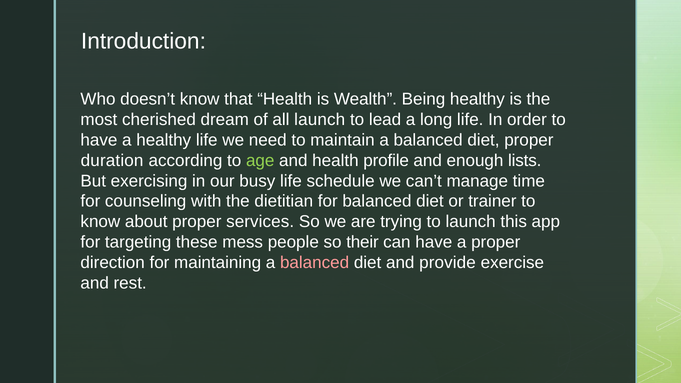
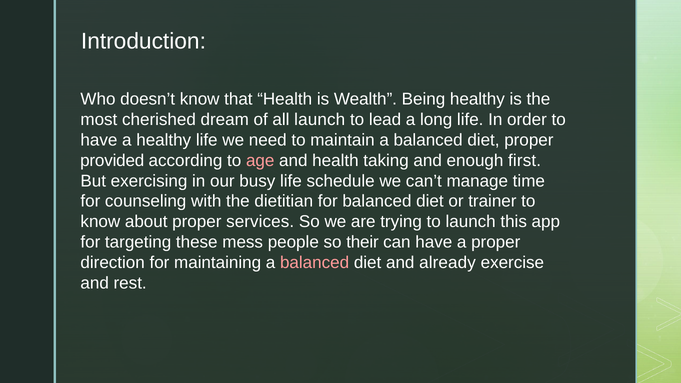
duration: duration -> provided (112, 160)
age colour: light green -> pink (260, 160)
profile: profile -> taking (386, 160)
lists: lists -> first (525, 160)
provide: provide -> already (447, 263)
